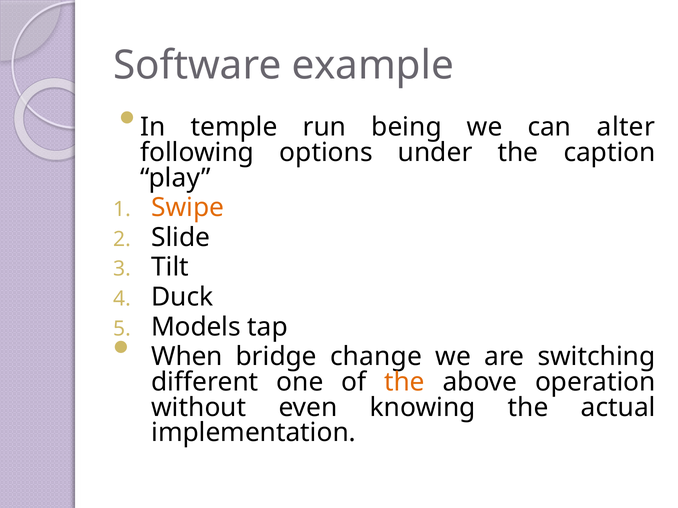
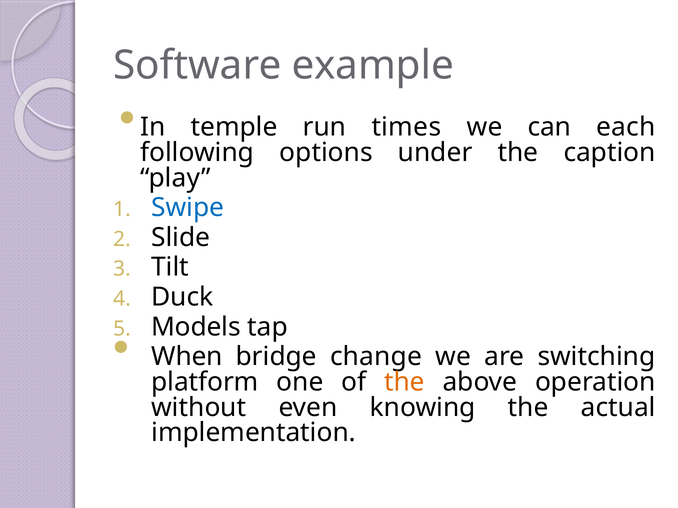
being: being -> times (406, 127)
alter: alter -> each (626, 127)
Swipe colour: orange -> blue (188, 208)
different: different -> platform (205, 382)
